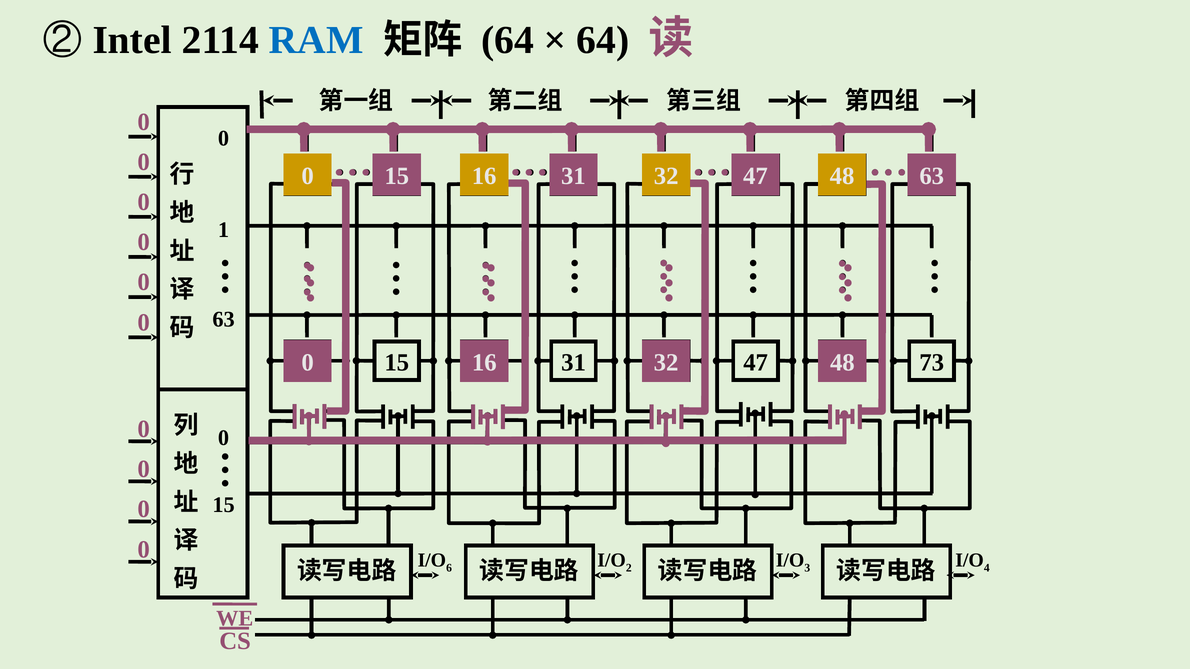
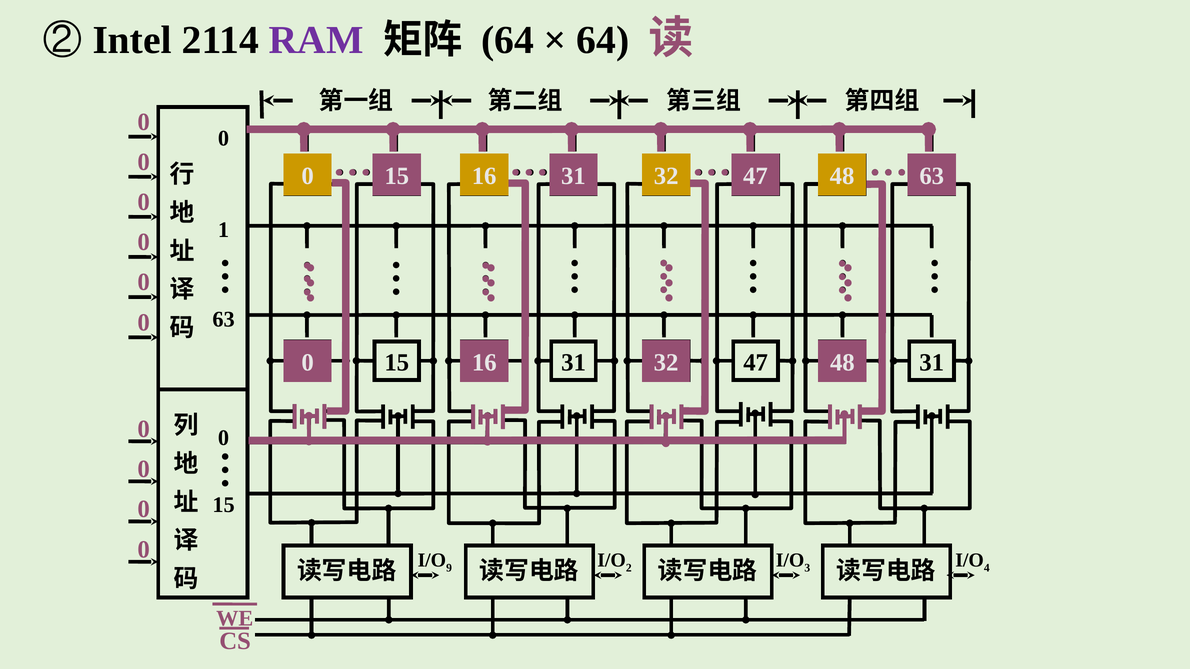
RAM colour: blue -> purple (316, 40)
73: 73 -> 31 (932, 363)
6: 6 -> 9 (449, 568)
